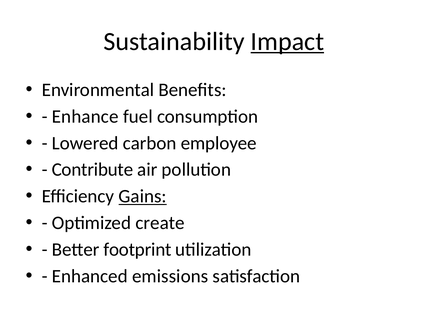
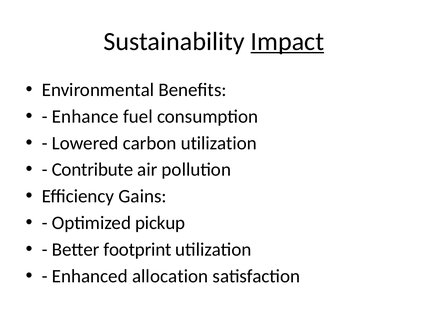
carbon employee: employee -> utilization (219, 143)
Gains underline: present -> none (143, 196)
create: create -> pickup (160, 223)
emissions: emissions -> allocation (170, 276)
